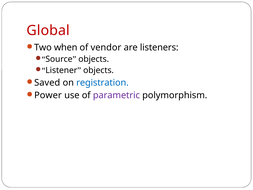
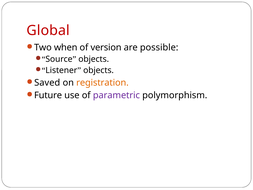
vendor: vendor -> version (106, 47)
listeners: listeners -> possible (159, 47)
registration colour: blue -> orange (102, 83)
Power: Power -> Future (48, 95)
